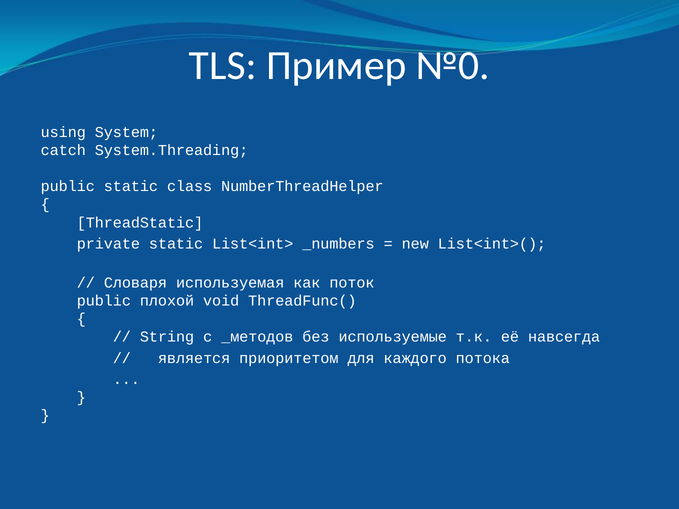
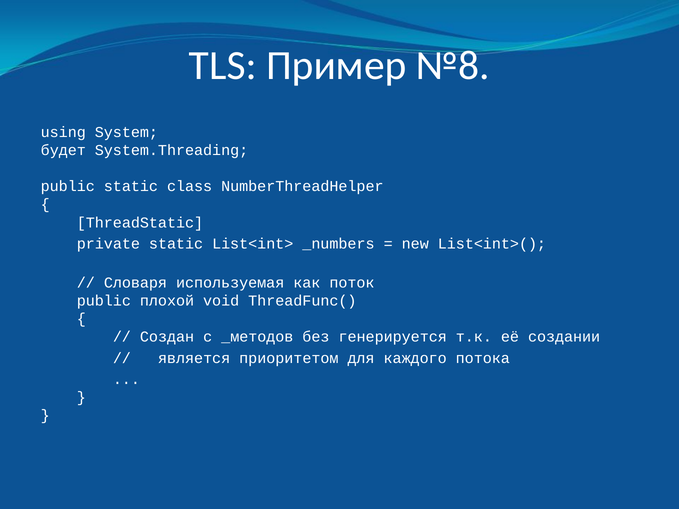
№0: №0 -> №8 (453, 66)
catch: catch -> будет (63, 150)
String: String -> Создан (167, 337)
используемые: используемые -> генерируется (393, 337)
навсегда: навсегда -> создании (564, 337)
